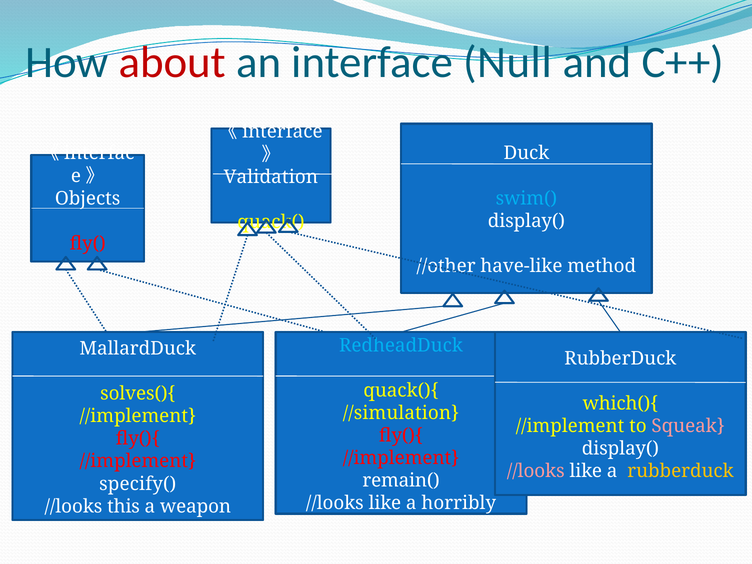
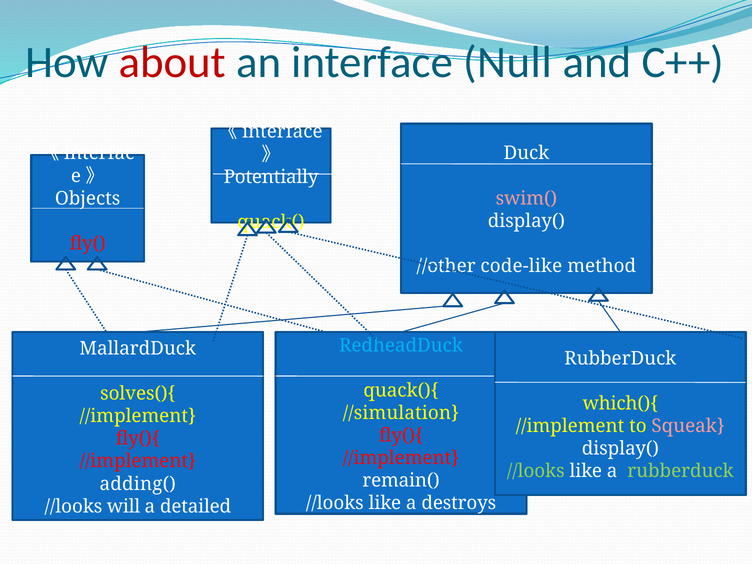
Validation: Validation -> Potentially (271, 177)
swim( colour: light blue -> pink (526, 198)
have-like: have-like -> code-like (521, 266)
//looks colour: pink -> light green (536, 471)
rubberduck colour: yellow -> light green (681, 471)
specify(: specify( -> adding( (138, 484)
horribly: horribly -> destroys (459, 503)
this: this -> will (124, 506)
weapon: weapon -> detailed (196, 506)
